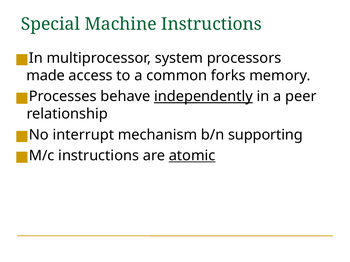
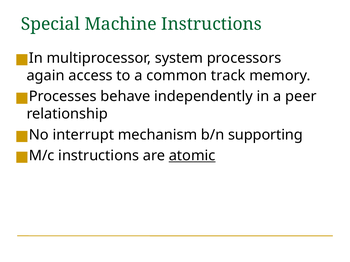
made: made -> again (46, 76)
forks: forks -> track (228, 76)
independently underline: present -> none (203, 97)
